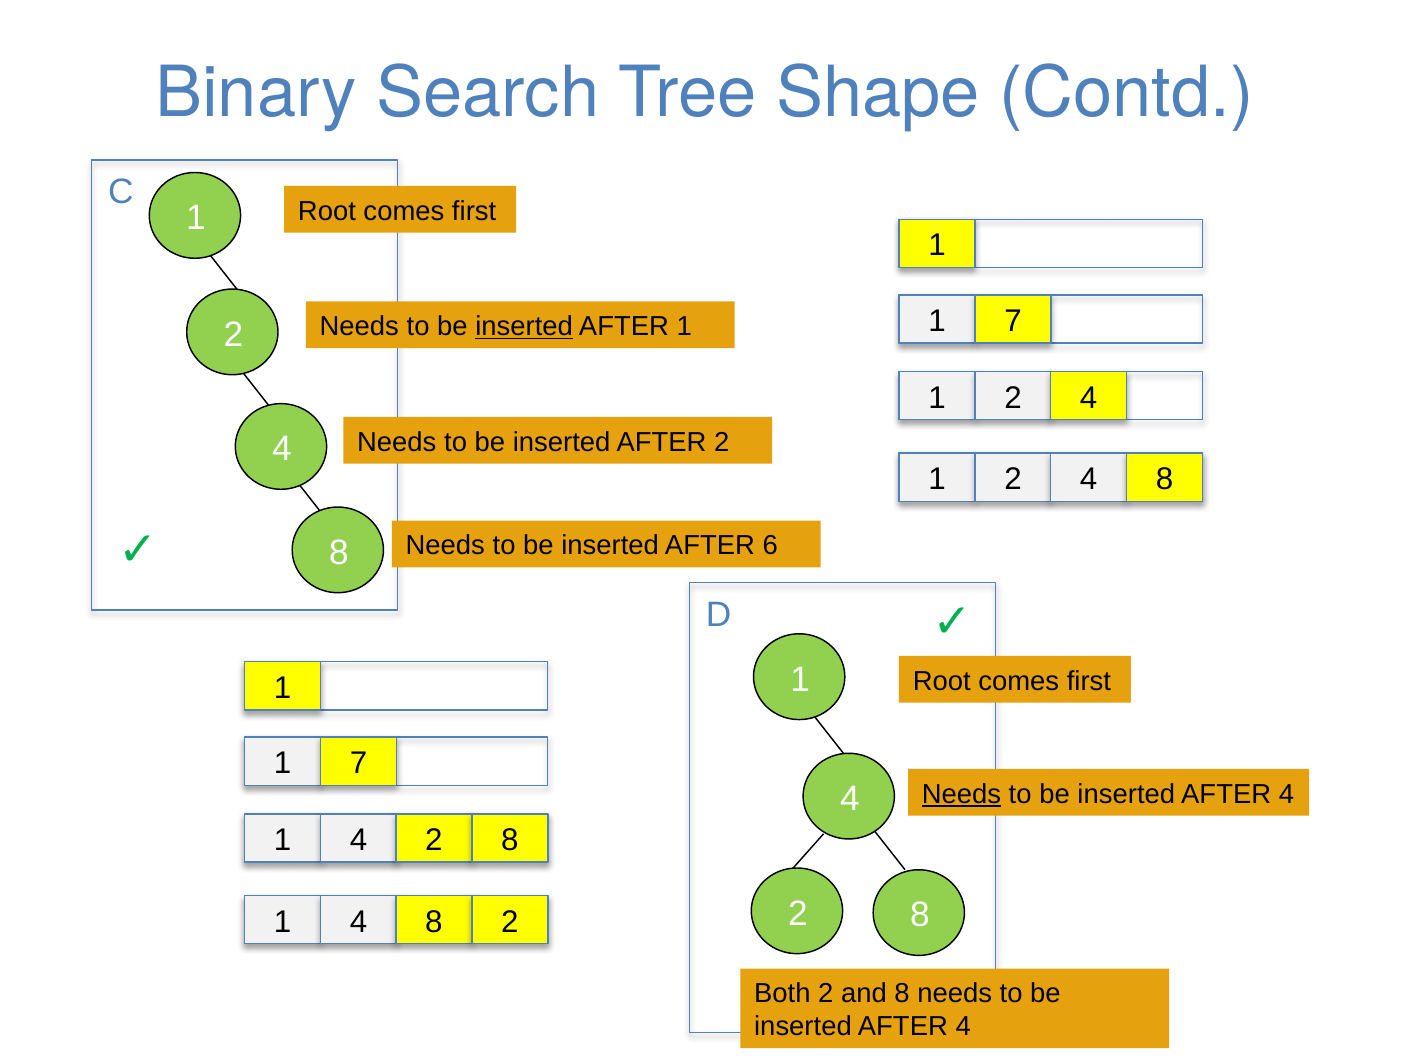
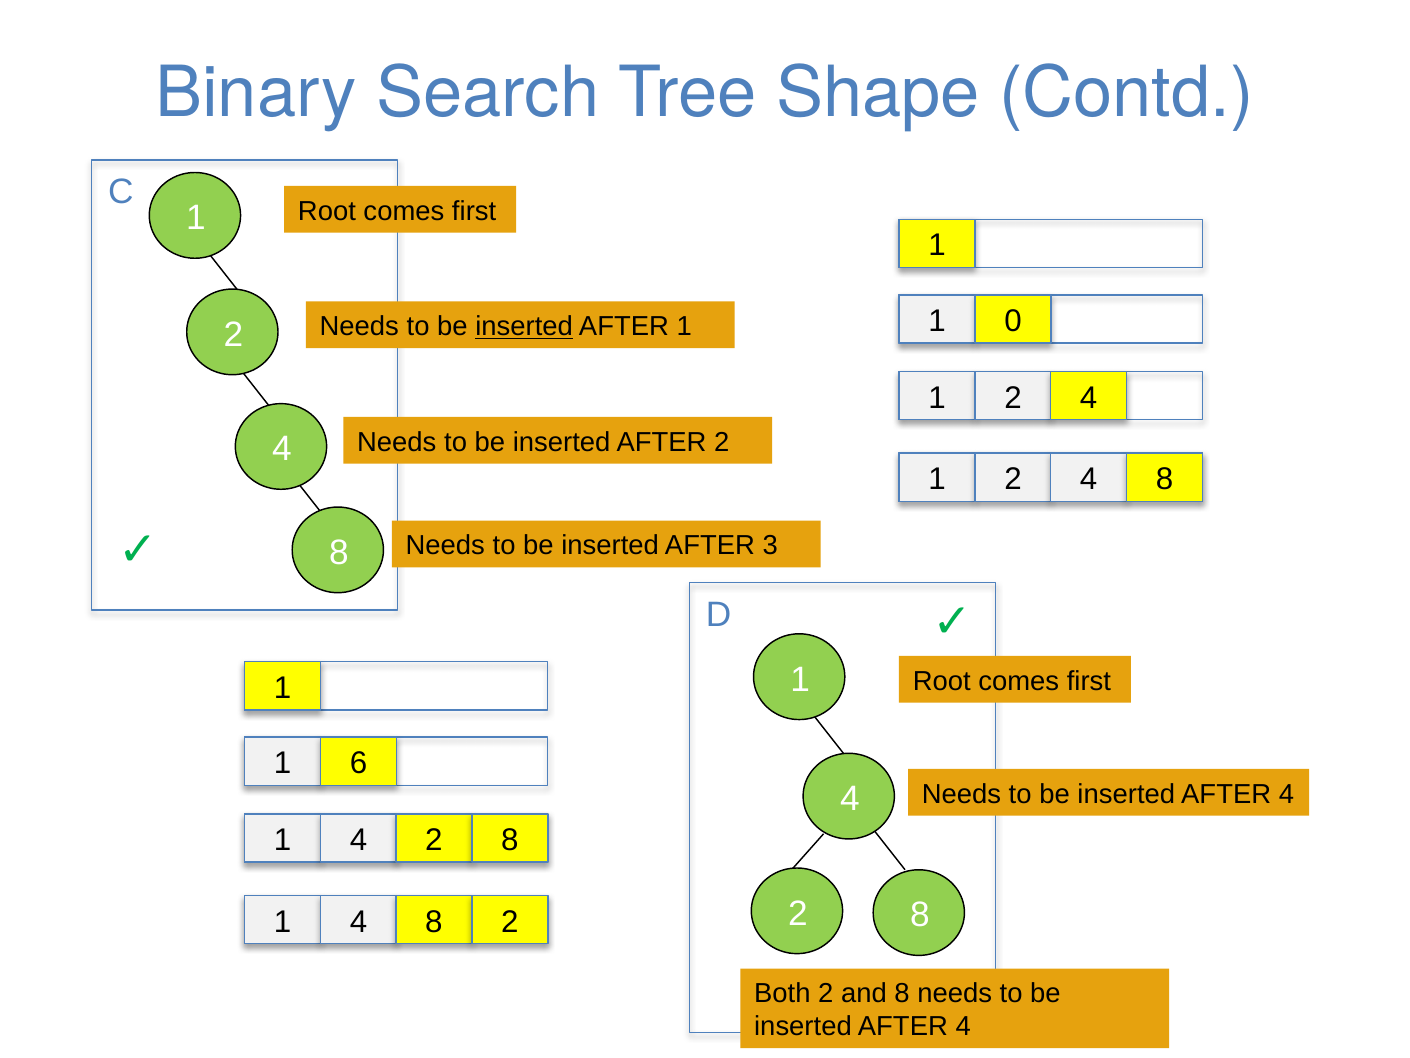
7: 7 -> 0 (1013, 321)
6: 6 -> 3 (770, 546)
7: 7 -> 6 (358, 763)
Needs underline: present -> none (962, 794)
